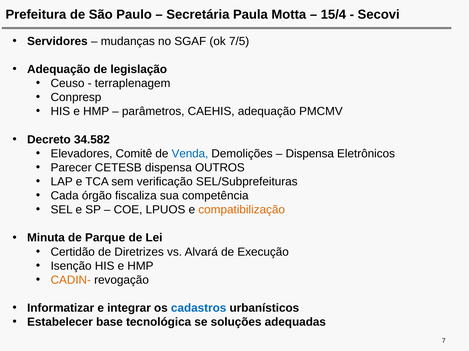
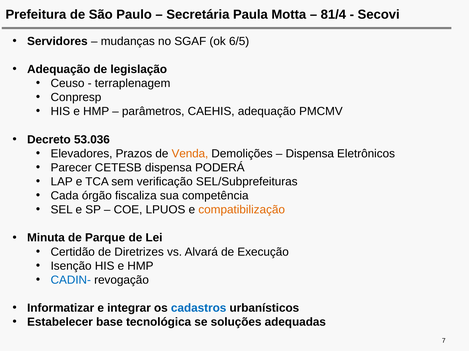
15/4: 15/4 -> 81/4 (333, 15)
7/5: 7/5 -> 6/5 (239, 41)
34.582: 34.582 -> 53.036 (92, 140)
Comitê: Comitê -> Prazos (134, 154)
Venda colour: blue -> orange (190, 154)
OUTROS: OUTROS -> PODERÁ (220, 168)
CADIN- colour: orange -> blue (71, 281)
